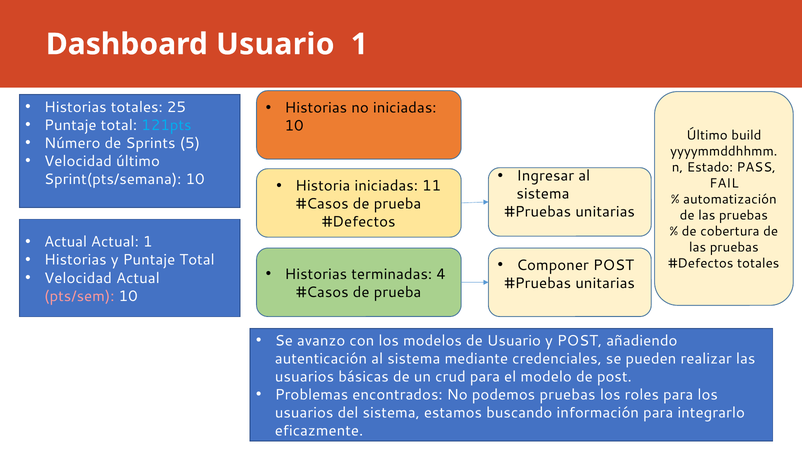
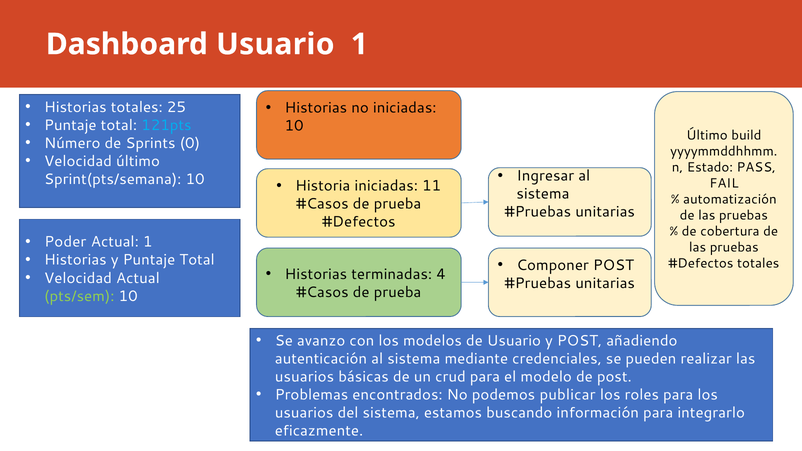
5: 5 -> 0 (190, 143)
Actual: Actual -> Poder (65, 242)
pts/sem colour: pink -> light green (79, 296)
podemos pruebas: pruebas -> publicar (568, 395)
